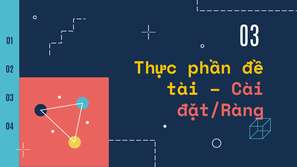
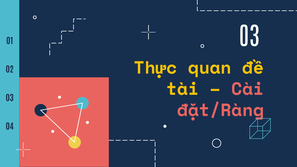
phần: phần -> quan (210, 68)
